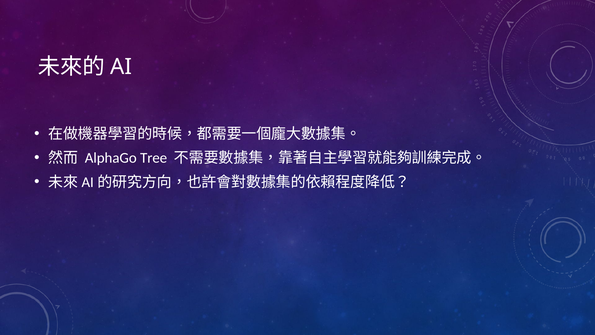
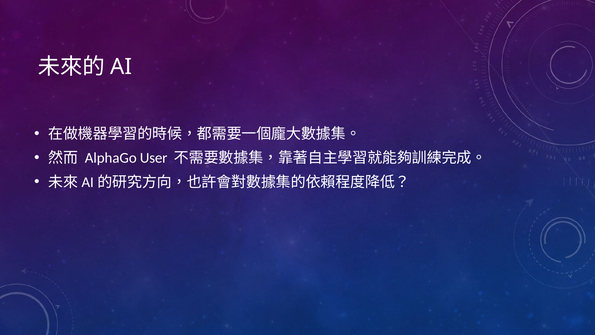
Tree: Tree -> User (154, 158)
